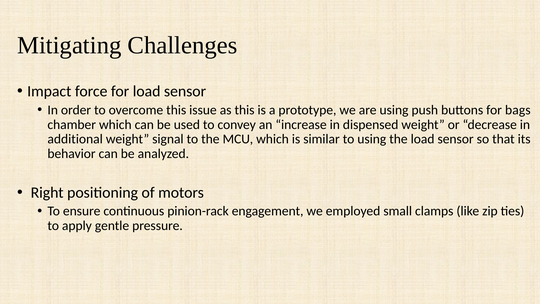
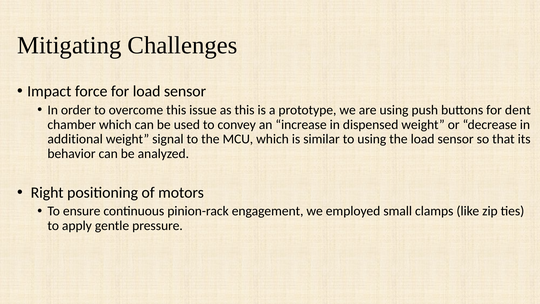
bags: bags -> dent (518, 110)
